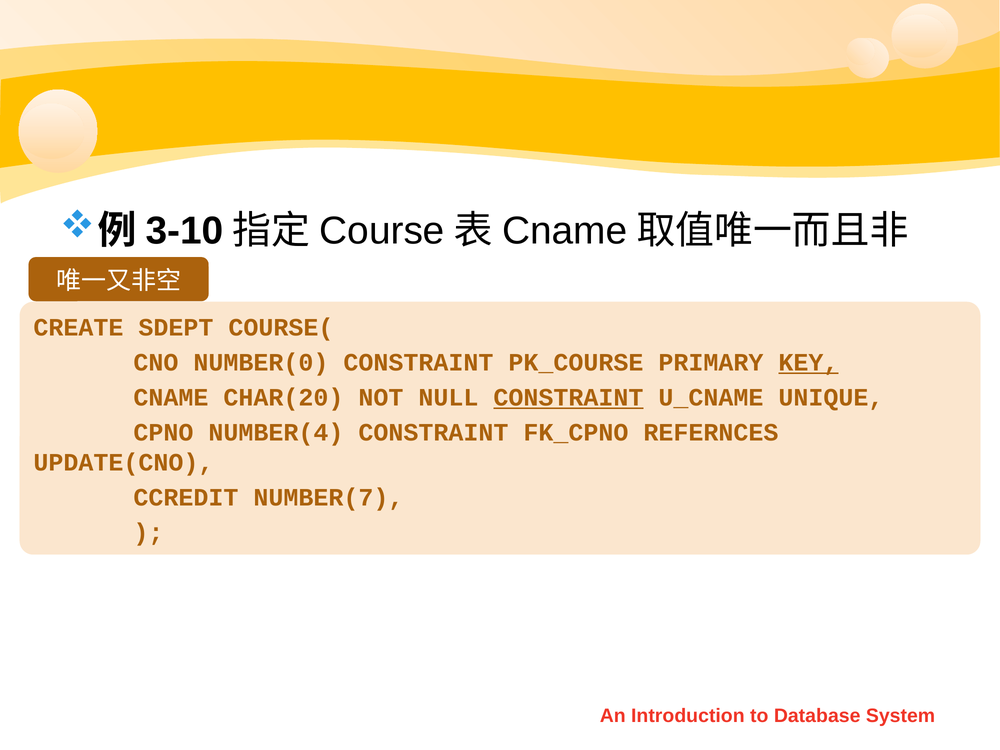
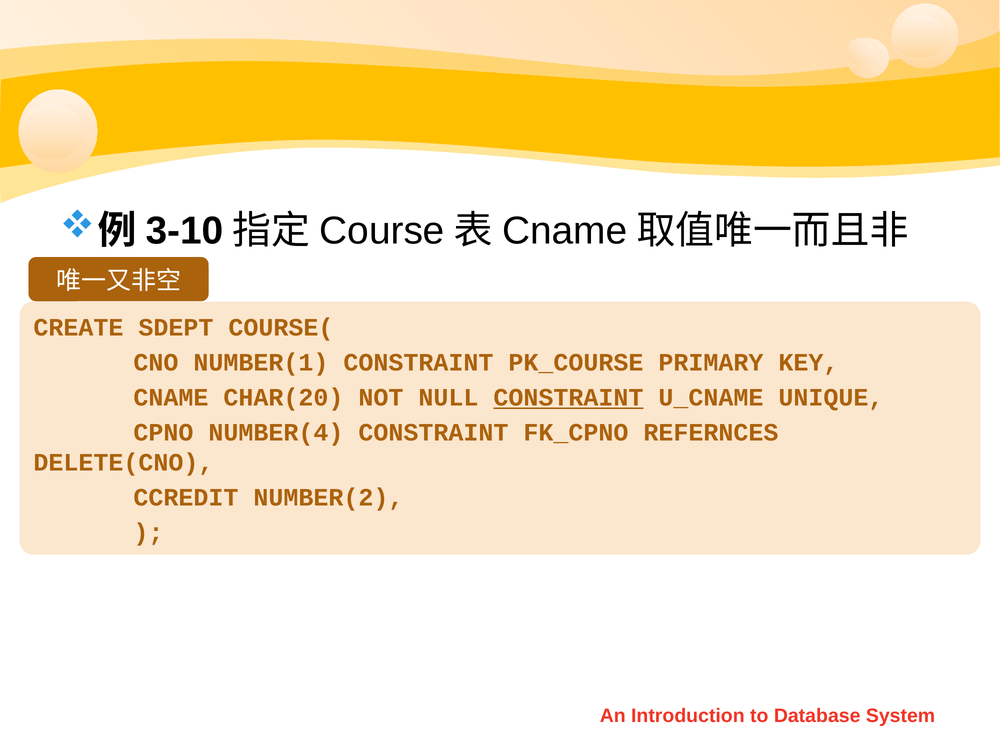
NUMBER(0: NUMBER(0 -> NUMBER(1 (261, 362)
KEY underline: present -> none (808, 362)
UPDATE(CNO: UPDATE(CNO -> DELETE(CNO (123, 462)
NUMBER(7: NUMBER(7 -> NUMBER(2 (328, 497)
